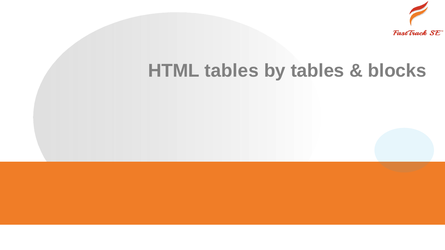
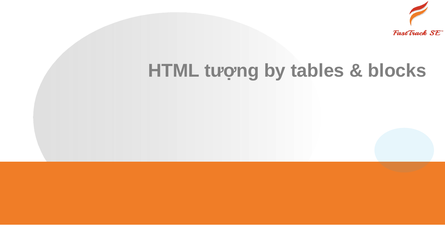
HTML tables: tables -> tượng (232, 71)
